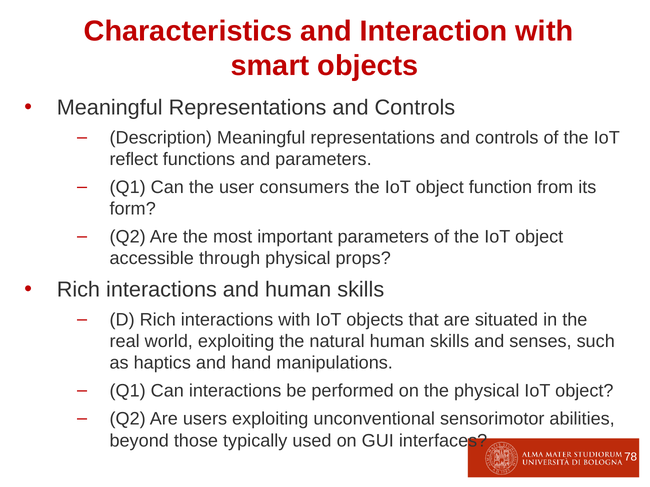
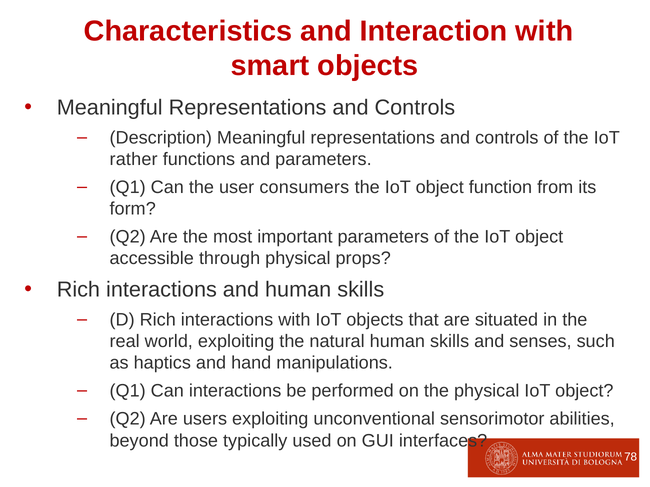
reflect: reflect -> rather (134, 159)
